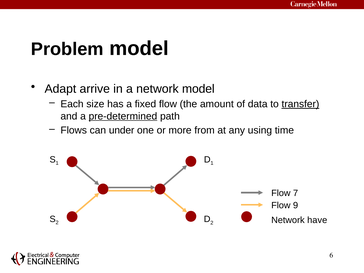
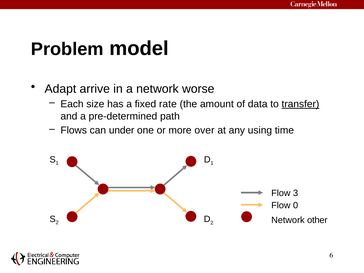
network model: model -> worse (198, 89)
fixed flow: flow -> rate (168, 104)
pre-determined underline: present -> none (123, 116)
from: from -> over (204, 130)
7: 7 -> 3 (296, 193)
9: 9 -> 0 (296, 205)
have: have -> other (317, 220)
